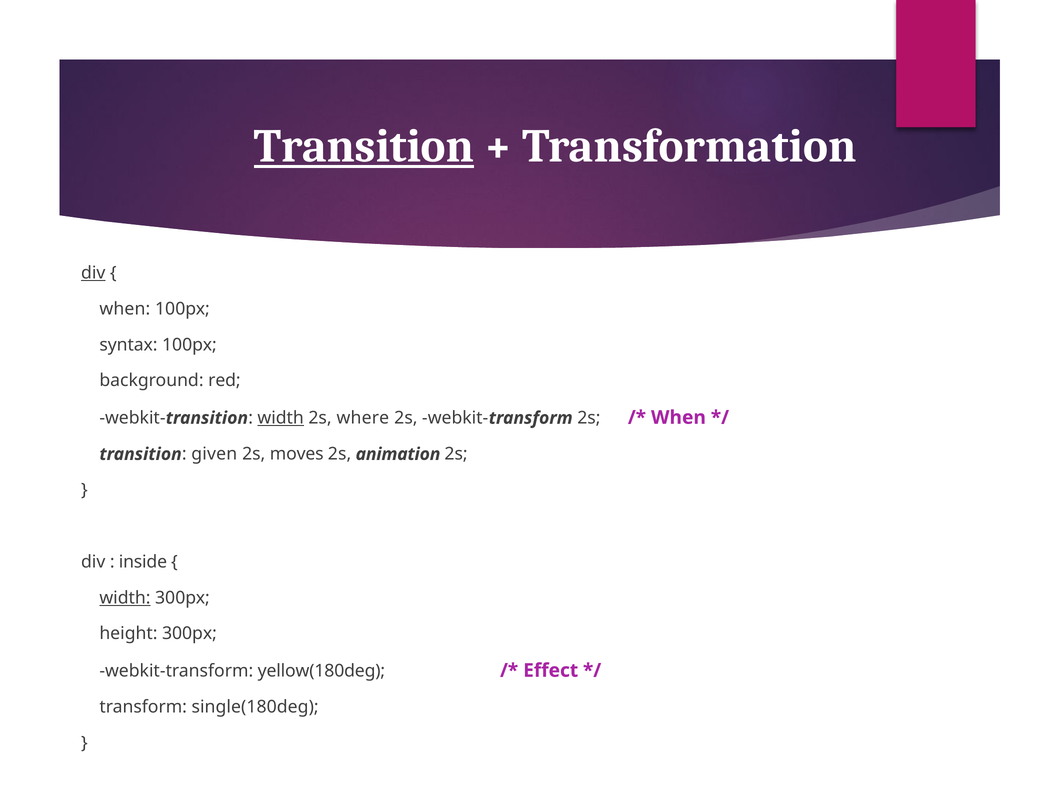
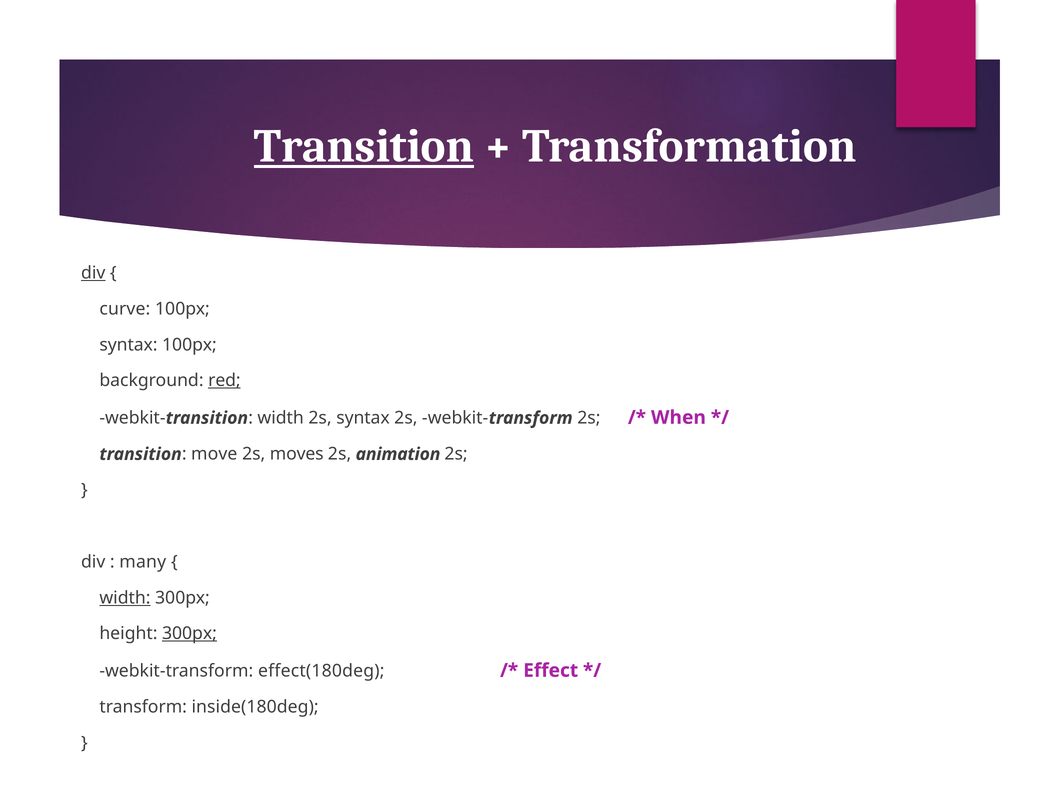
when: when -> curve (125, 309)
red underline: none -> present (224, 380)
width underline: present -> none (281, 418)
2s where: where -> syntax (363, 418)
given: given -> move (214, 454)
inside: inside -> many (143, 561)
300px underline: none -> present (189, 633)
yellow(180deg: yellow(180deg -> effect(180deg (321, 671)
single(180deg: single(180deg -> inside(180deg (255, 707)
